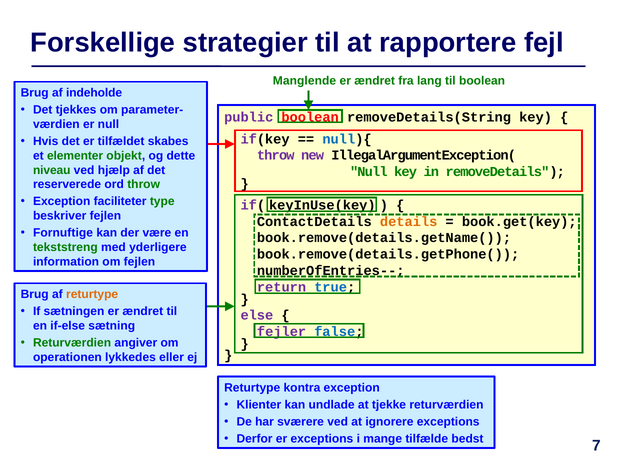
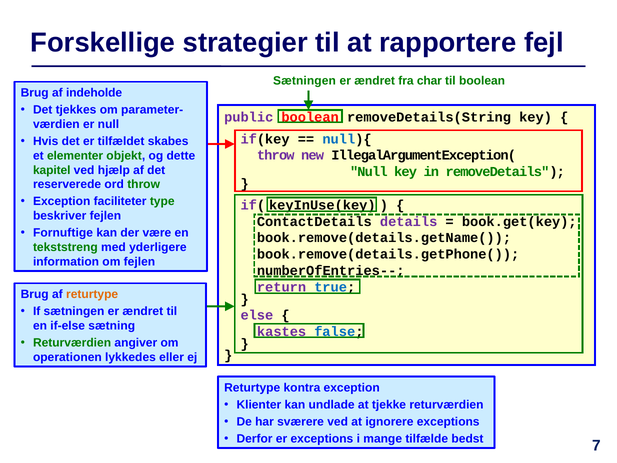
Manglende: Manglende -> Sætningen (304, 81)
lang: lang -> char (429, 81)
niveau: niveau -> kapitel (52, 170)
details colour: orange -> purple (409, 221)
fejler: fejler -> kastes (282, 332)
